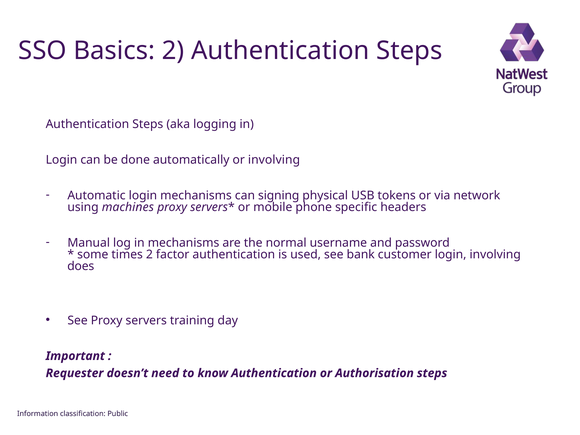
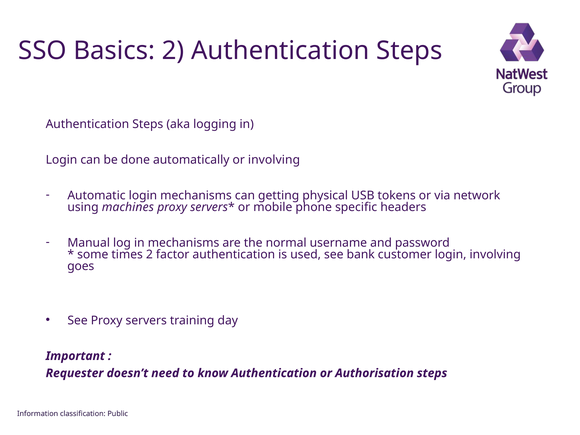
signing: signing -> getting (279, 195)
does: does -> goes (81, 266)
